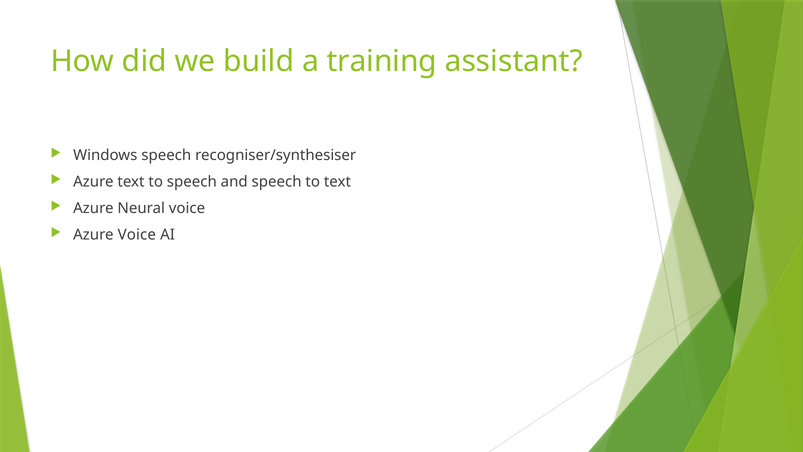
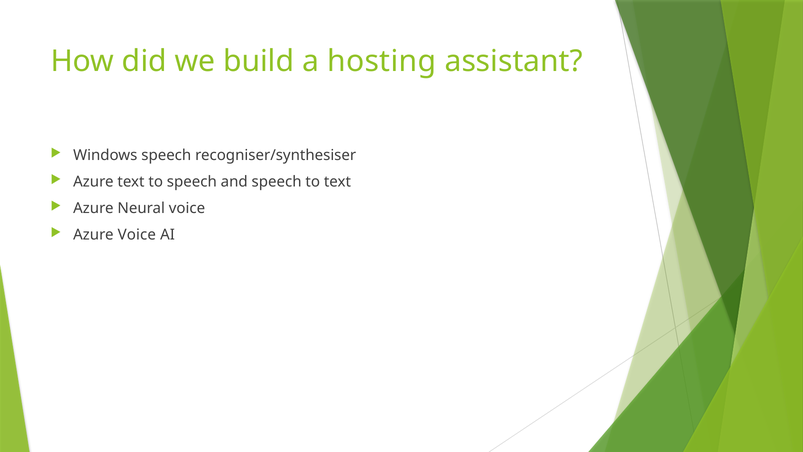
training: training -> hosting (382, 61)
